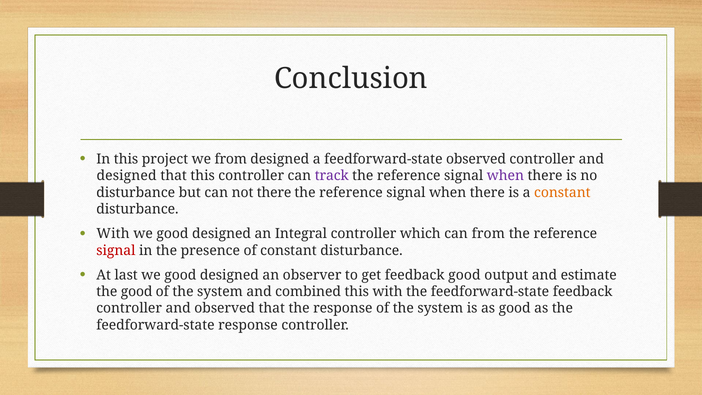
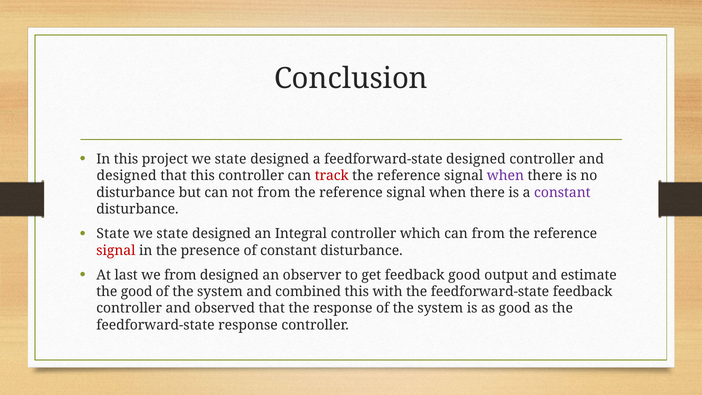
project we from: from -> state (231, 159)
feedforward-state observed: observed -> designed (476, 159)
track colour: purple -> red (332, 176)
not there: there -> from (274, 193)
constant colour: orange -> purple (562, 193)
With: With -> State (113, 234)
good: good -> state (172, 234)
last we good: good -> from (180, 275)
